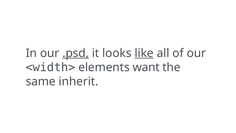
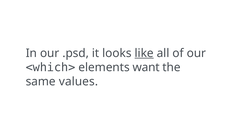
.psd underline: present -> none (76, 53)
<width>: <width> -> <which> (51, 67)
inherit: inherit -> values (78, 81)
